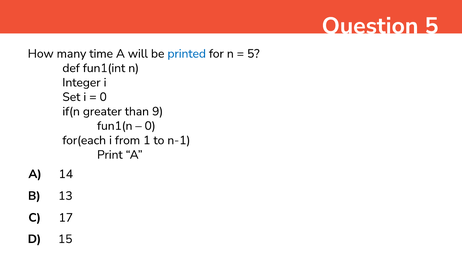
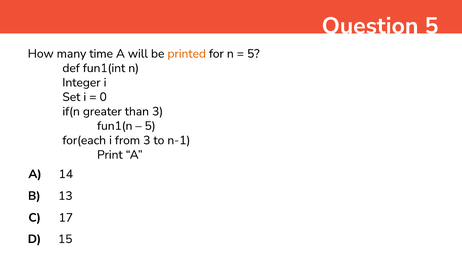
printed colour: blue -> orange (187, 54)
than 9: 9 -> 3 (158, 111)
0: 0 -> 5 (150, 126)
from 1: 1 -> 3 (147, 140)
